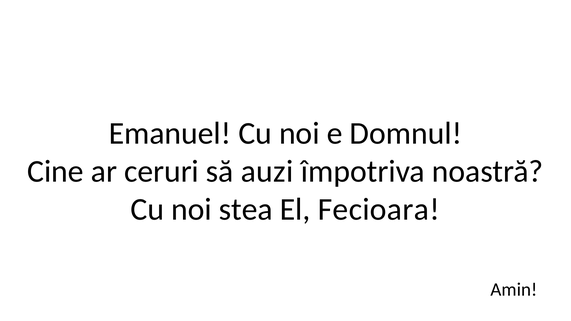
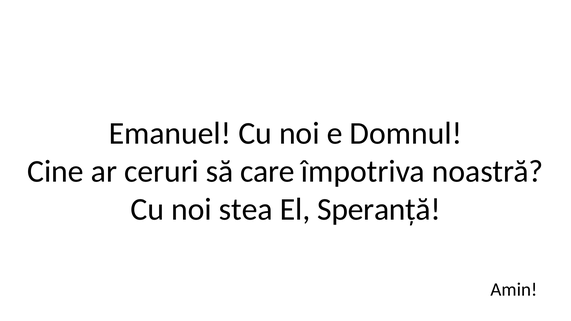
auzi: auzi -> care (267, 171)
Fecioara: Fecioara -> Speranță (379, 209)
